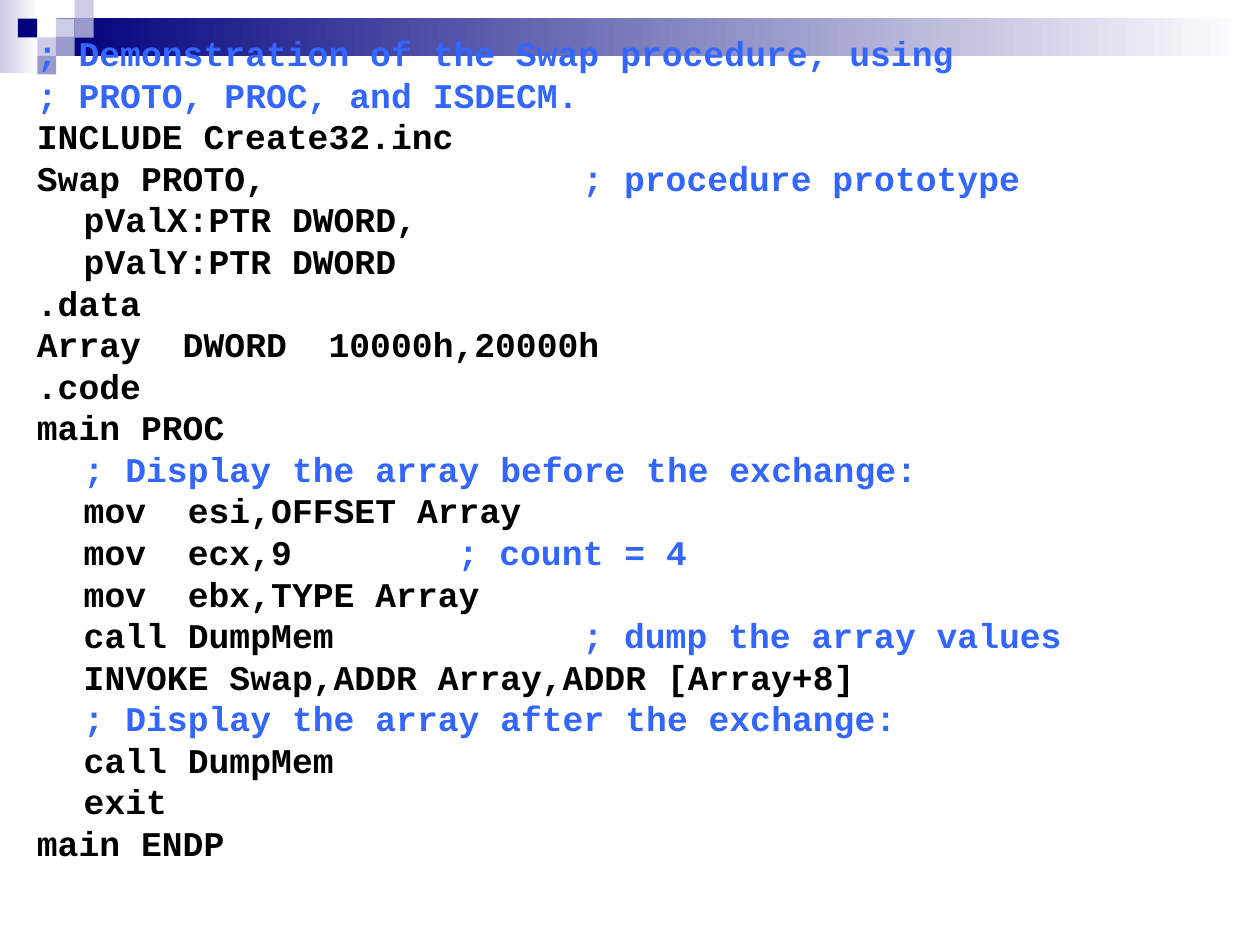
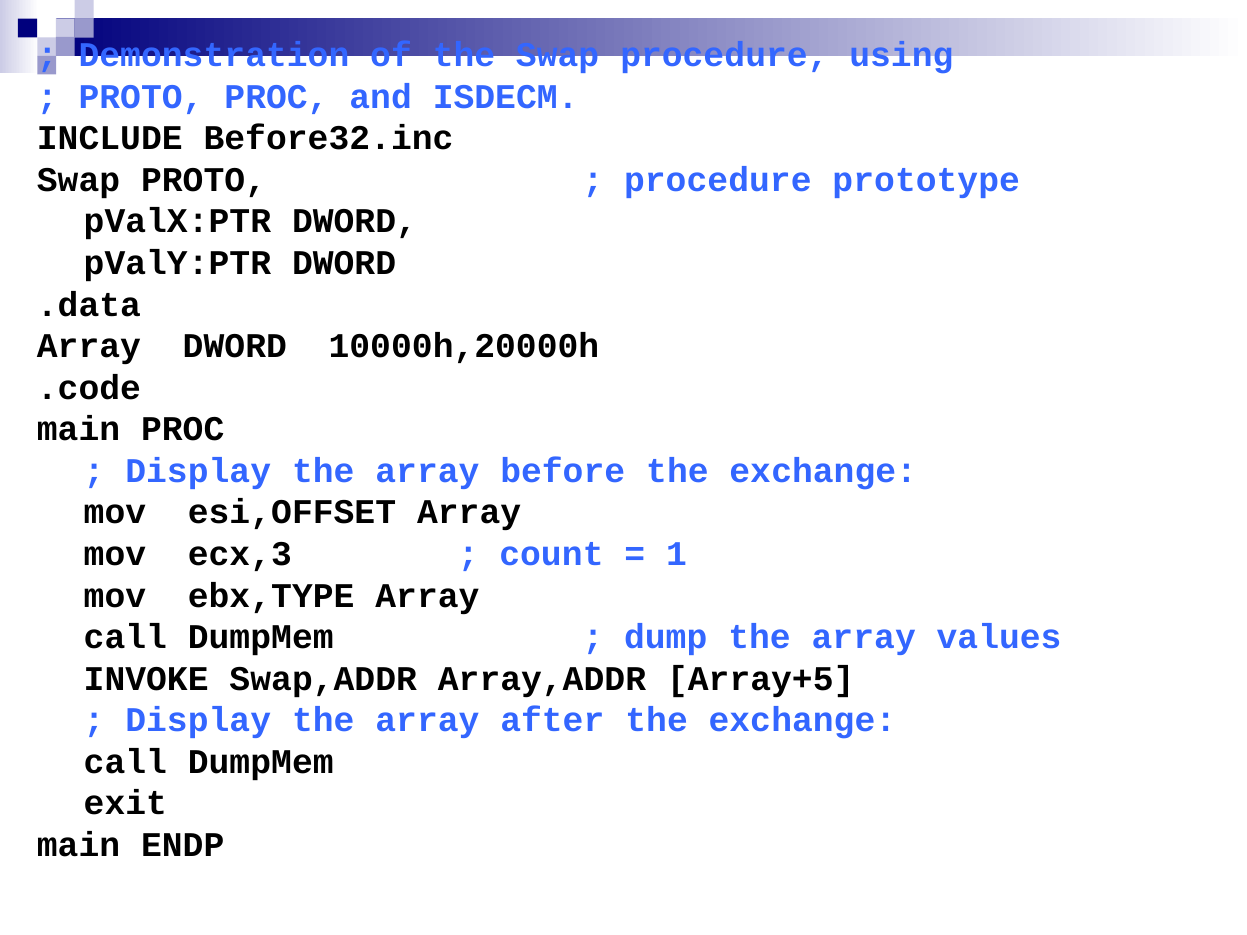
Create32.inc: Create32.inc -> Before32.inc (329, 138)
ecx,9: ecx,9 -> ecx,3 (240, 554)
4: 4 -> 1 (677, 554)
Array+8: Array+8 -> Array+5 (761, 679)
